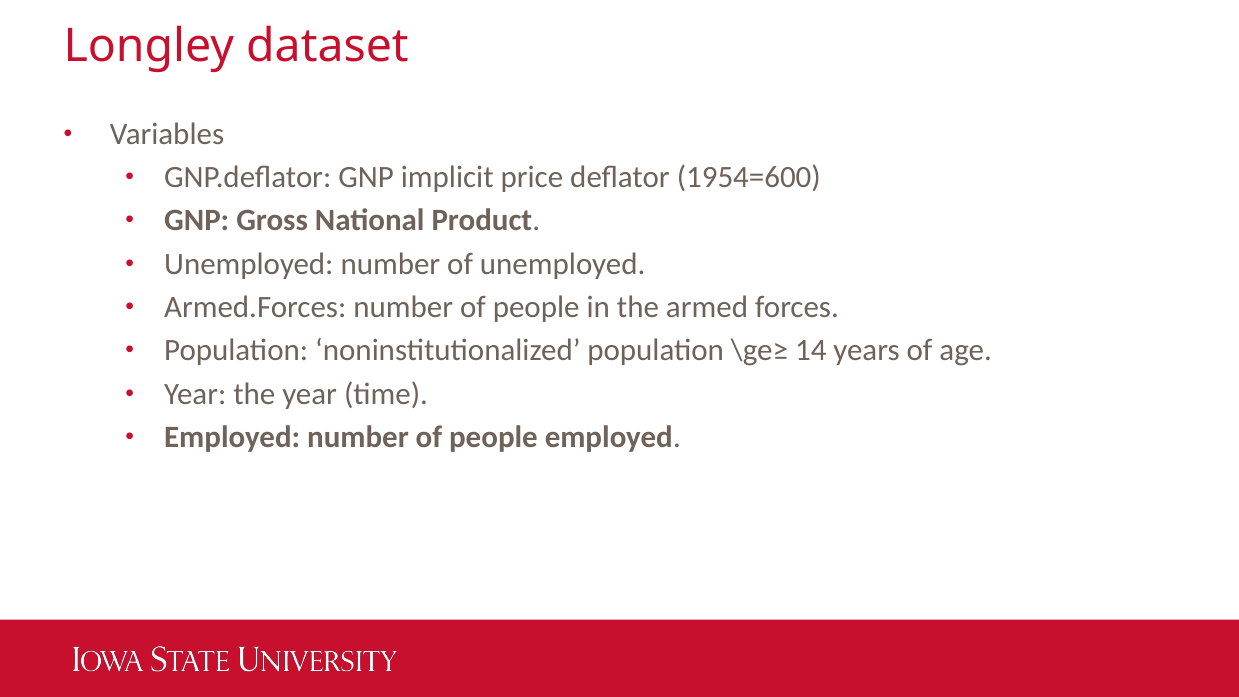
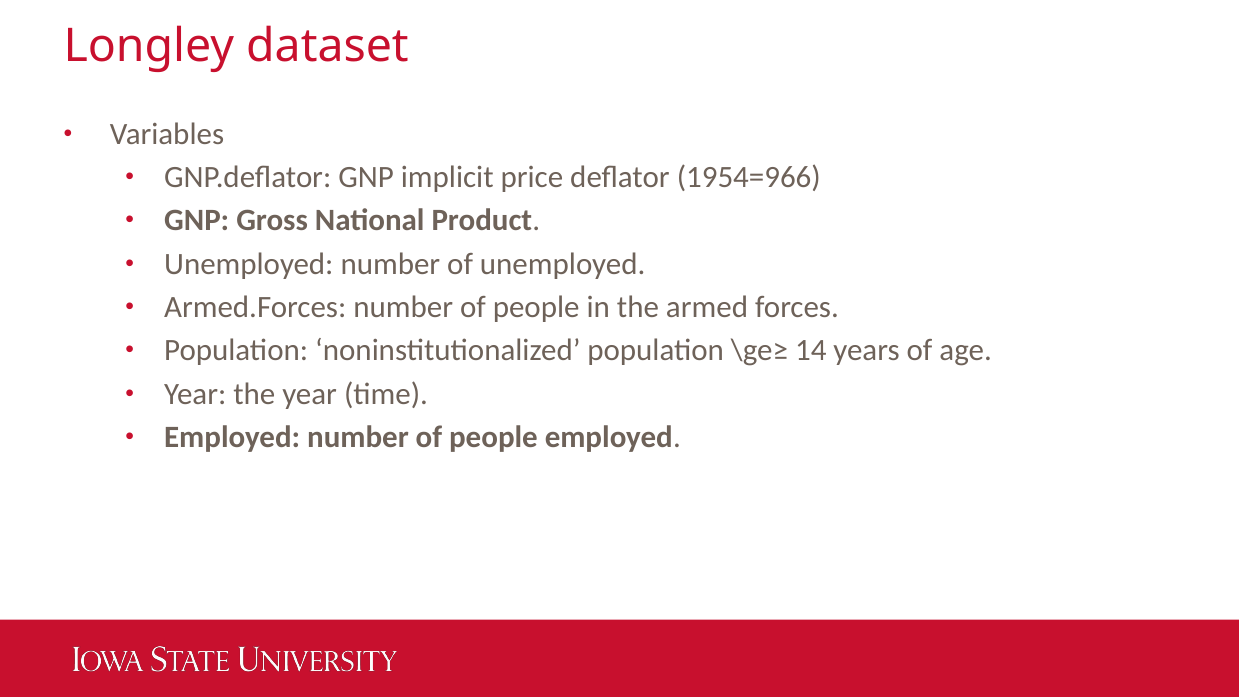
1954=600: 1954=600 -> 1954=966 (749, 177)
